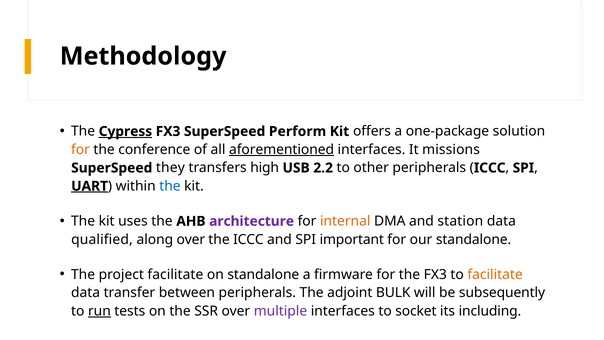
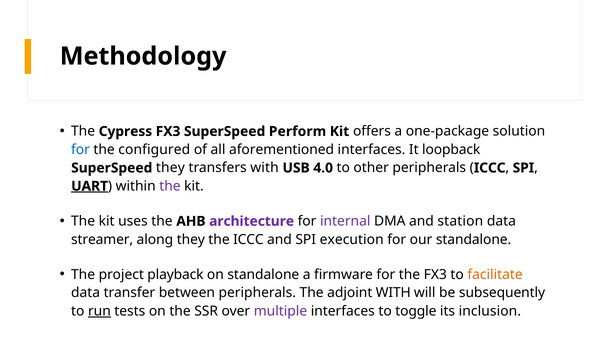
Cypress underline: present -> none (125, 131)
for colour: orange -> blue (81, 150)
conference: conference -> configured (154, 150)
aforementioned underline: present -> none (282, 150)
missions: missions -> loopback (451, 150)
transfers high: high -> with (265, 168)
2.2: 2.2 -> 4.0 (323, 168)
the colour: blue -> purple (170, 186)
internal colour: orange -> purple (345, 221)
qualified: qualified -> streamer (102, 239)
along over: over -> they (191, 239)
important: important -> execution (352, 239)
project facilitate: facilitate -> playback (175, 274)
adjoint BULK: BULK -> WITH (393, 293)
socket: socket -> toggle (416, 311)
including: including -> inclusion (490, 311)
